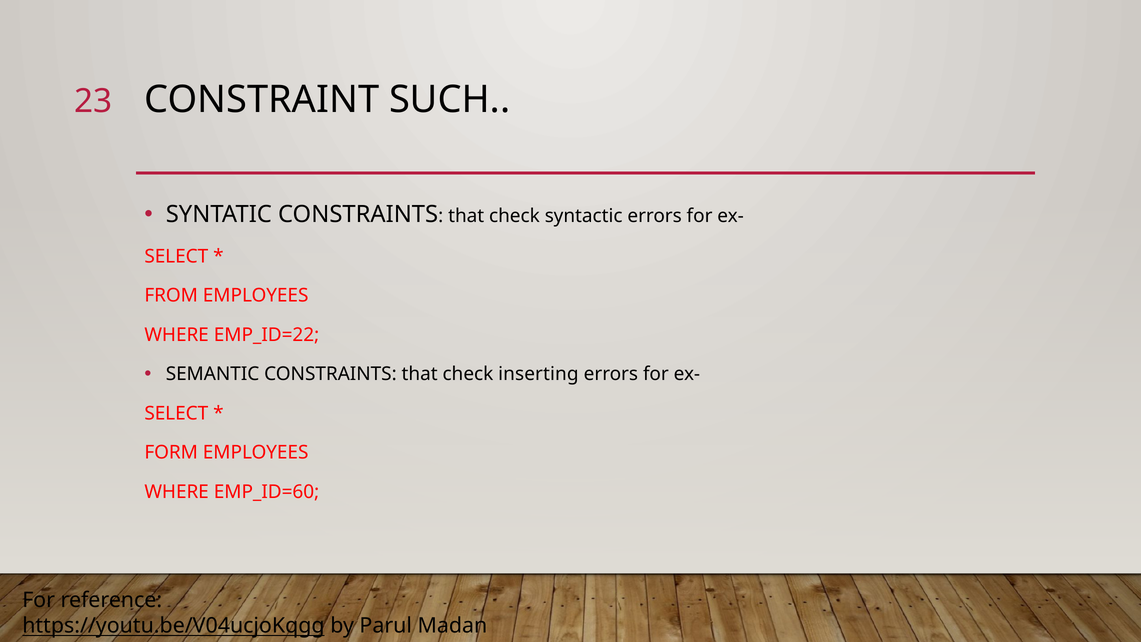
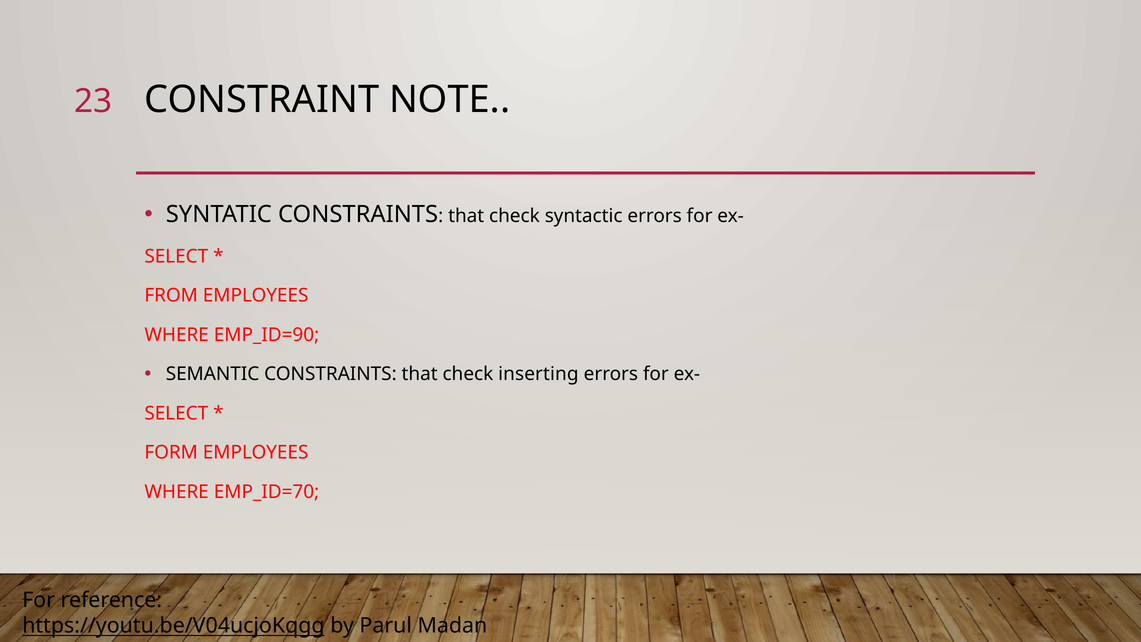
SUCH: SUCH -> NOTE (450, 100)
EMP_ID=22: EMP_ID=22 -> EMP_ID=90 (267, 335)
EMP_ID=60: EMP_ID=60 -> EMP_ID=70 (267, 492)
